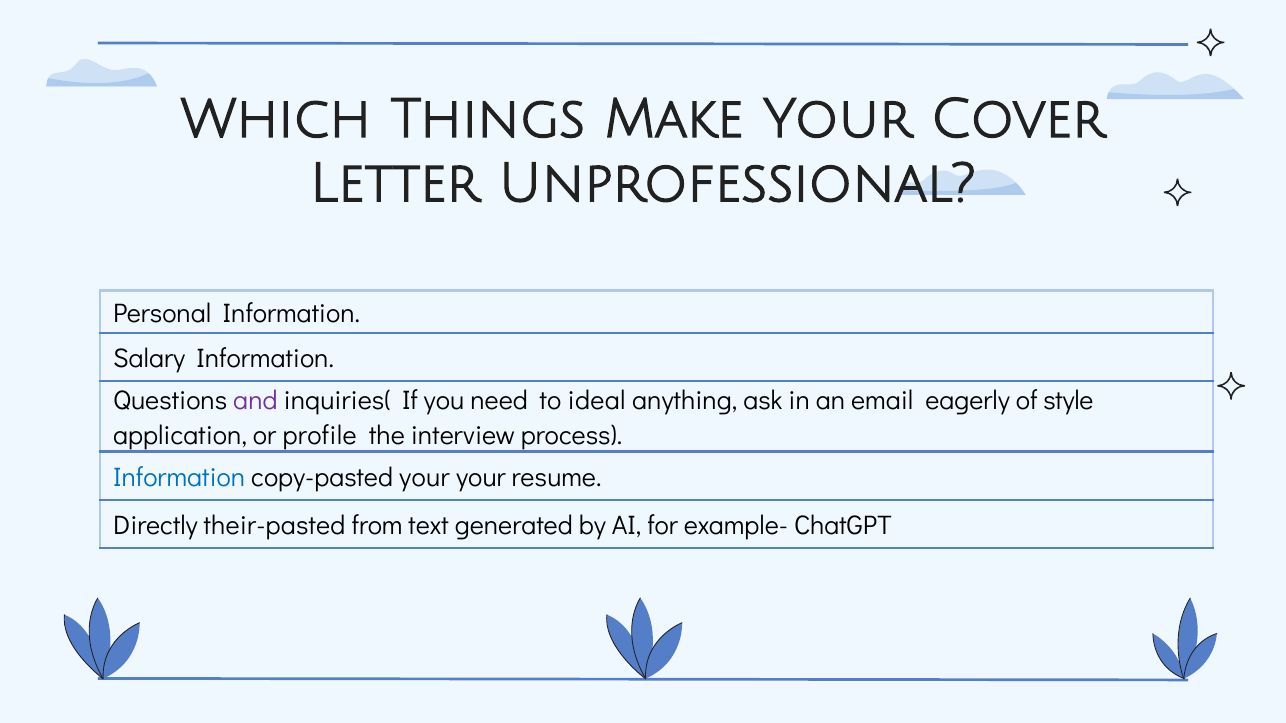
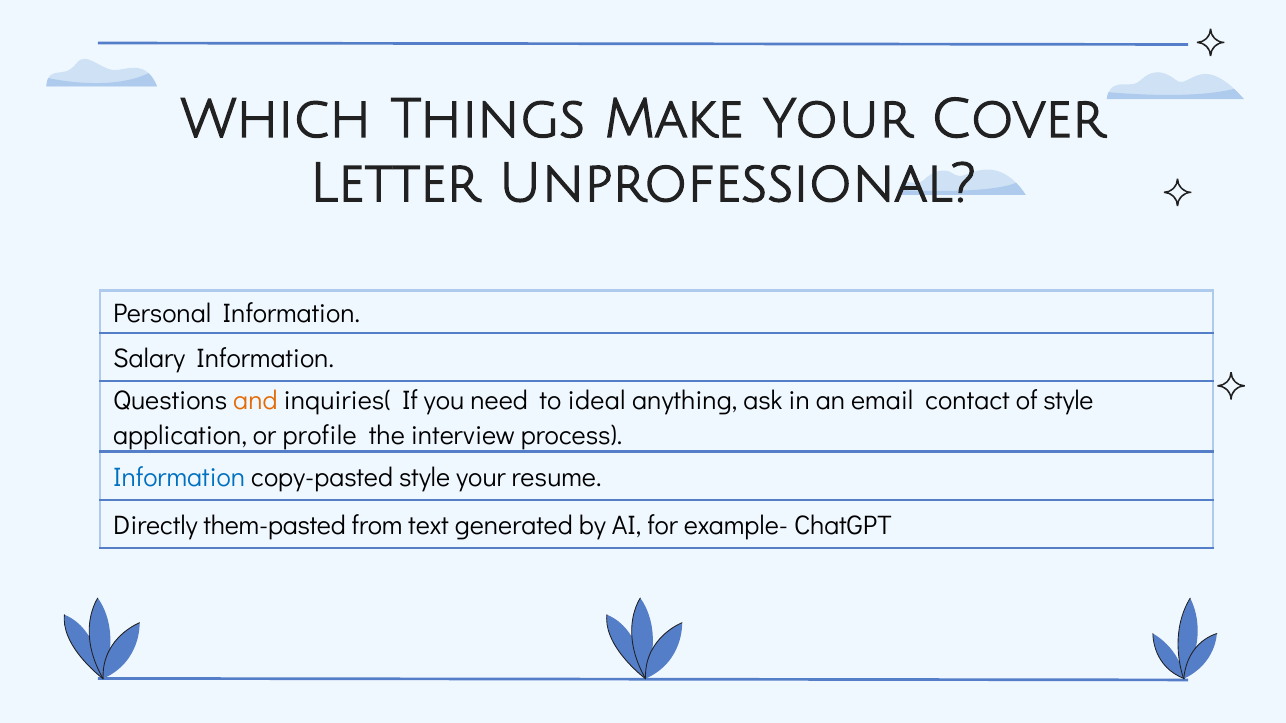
and colour: purple -> orange (255, 401)
eagerly: eagerly -> contact (968, 401)
copy-pasted your: your -> style (425, 478)
their-pasted: their-pasted -> them-pasted (275, 526)
